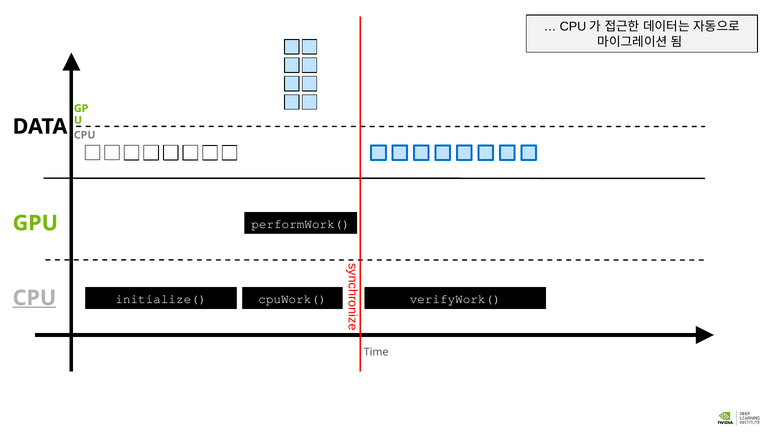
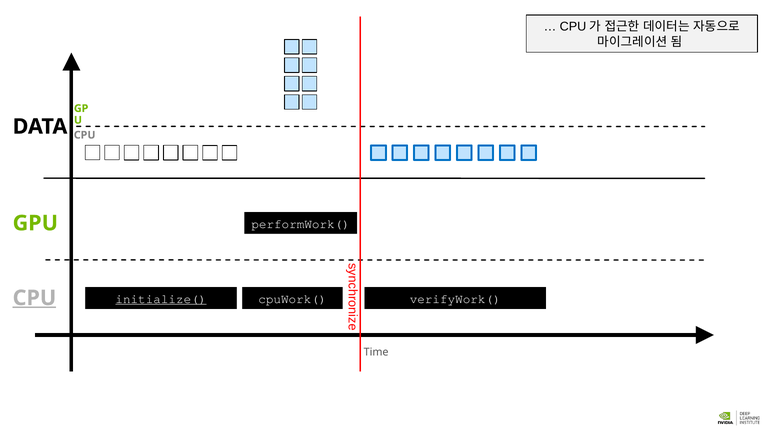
initialize( underline: none -> present (161, 299)
